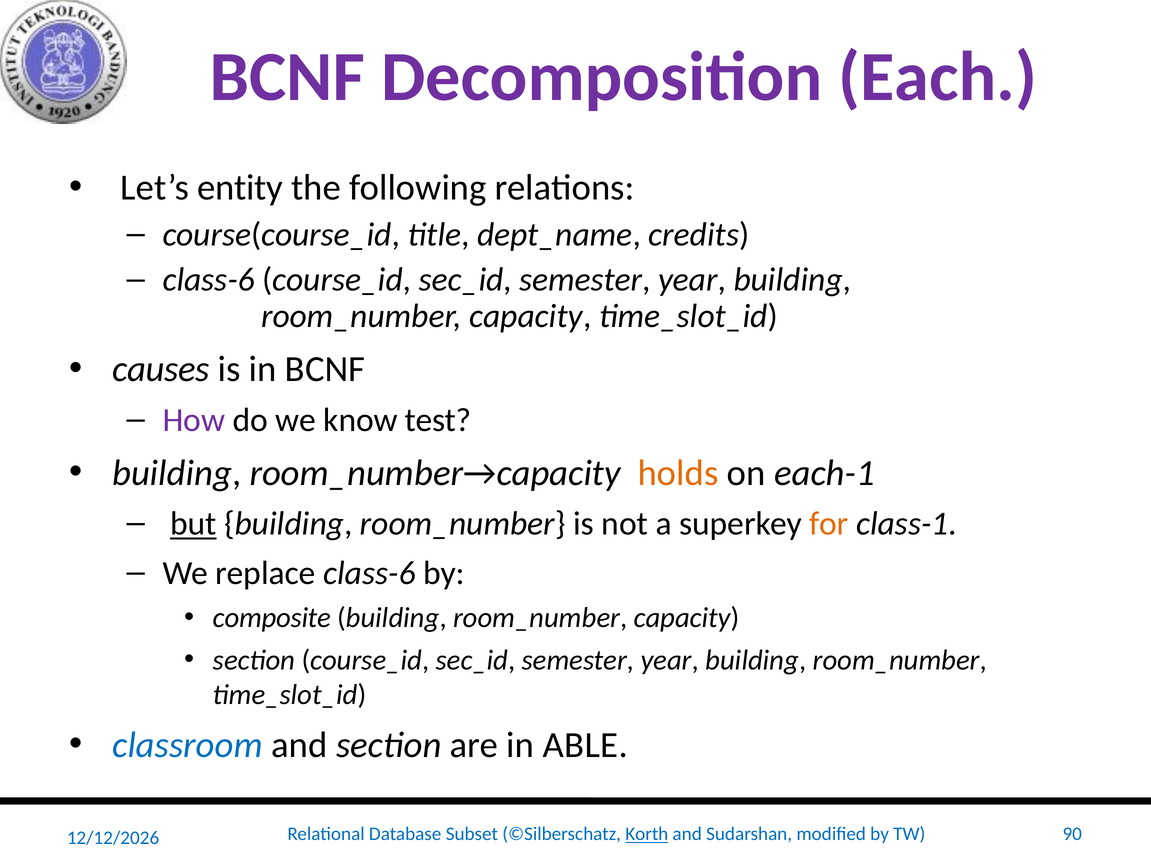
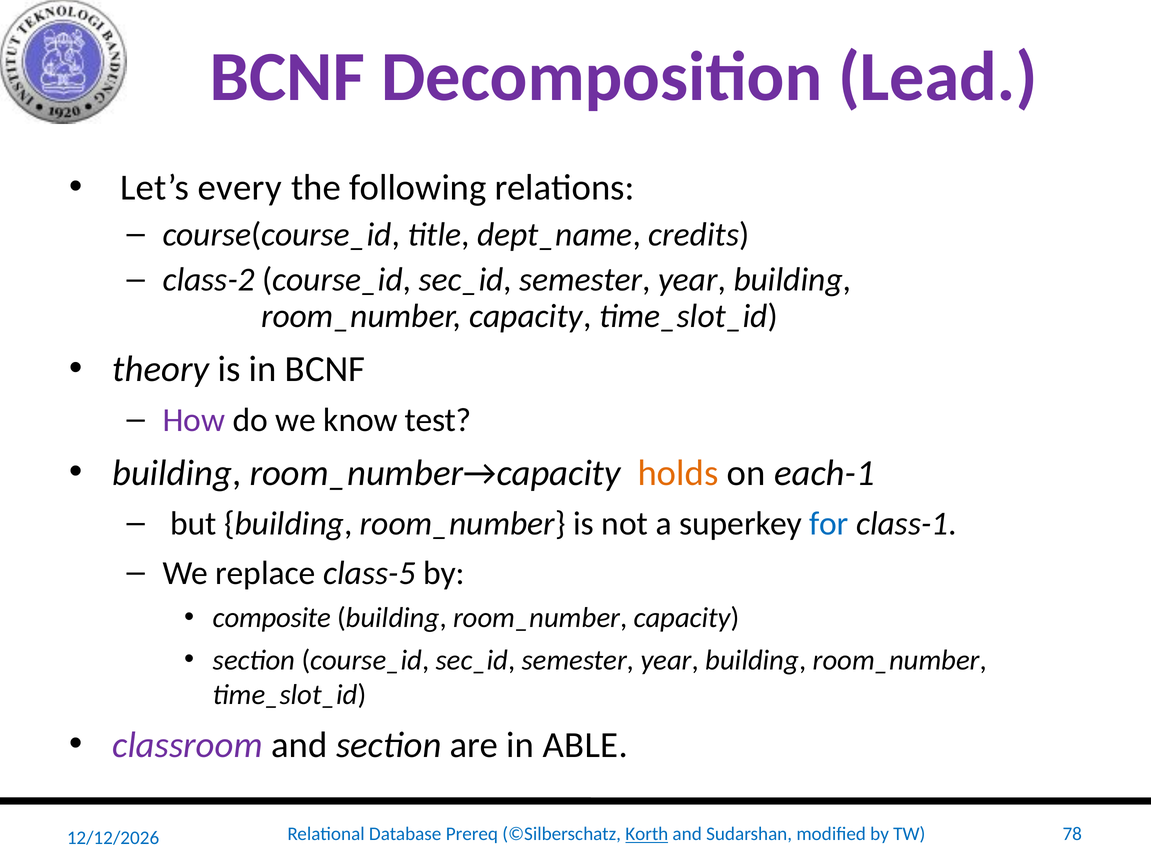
Each: Each -> Lead (938, 77)
entity: entity -> every (240, 187)
class-6: class-6 -> class-2 (209, 279)
causes: causes -> theory (161, 369)
but underline: present -> none (193, 523)
for colour: orange -> blue (829, 523)
replace class-6: class-6 -> class-5 (369, 573)
classroom colour: blue -> purple (187, 744)
Subset: Subset -> Prereq (472, 833)
90: 90 -> 78 (1072, 833)
